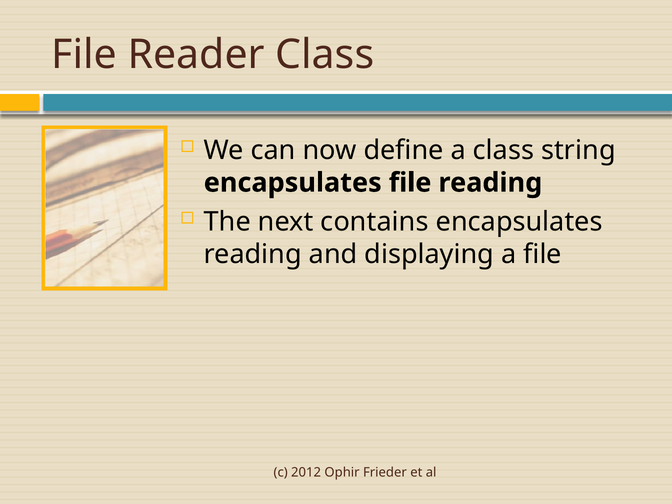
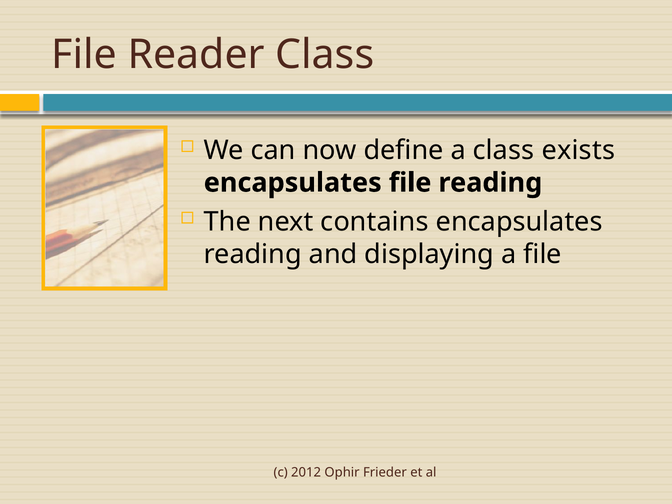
string: string -> exists (578, 150)
